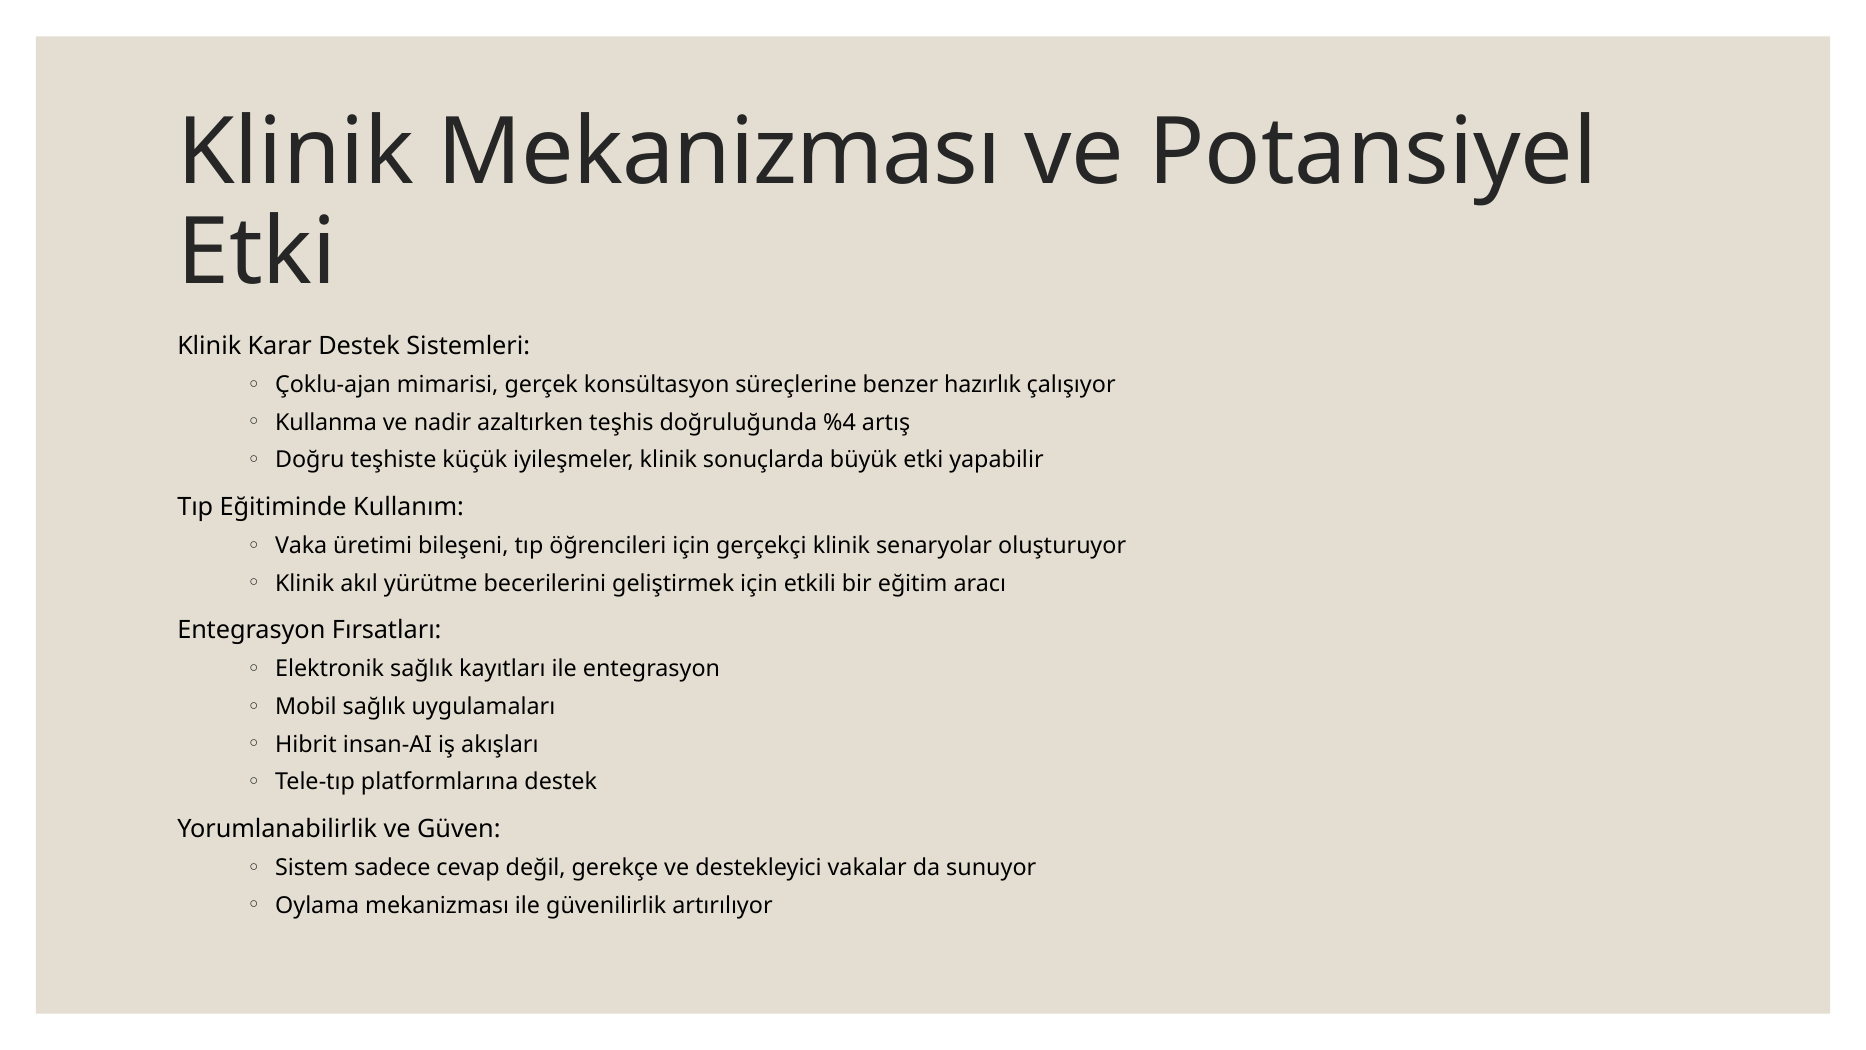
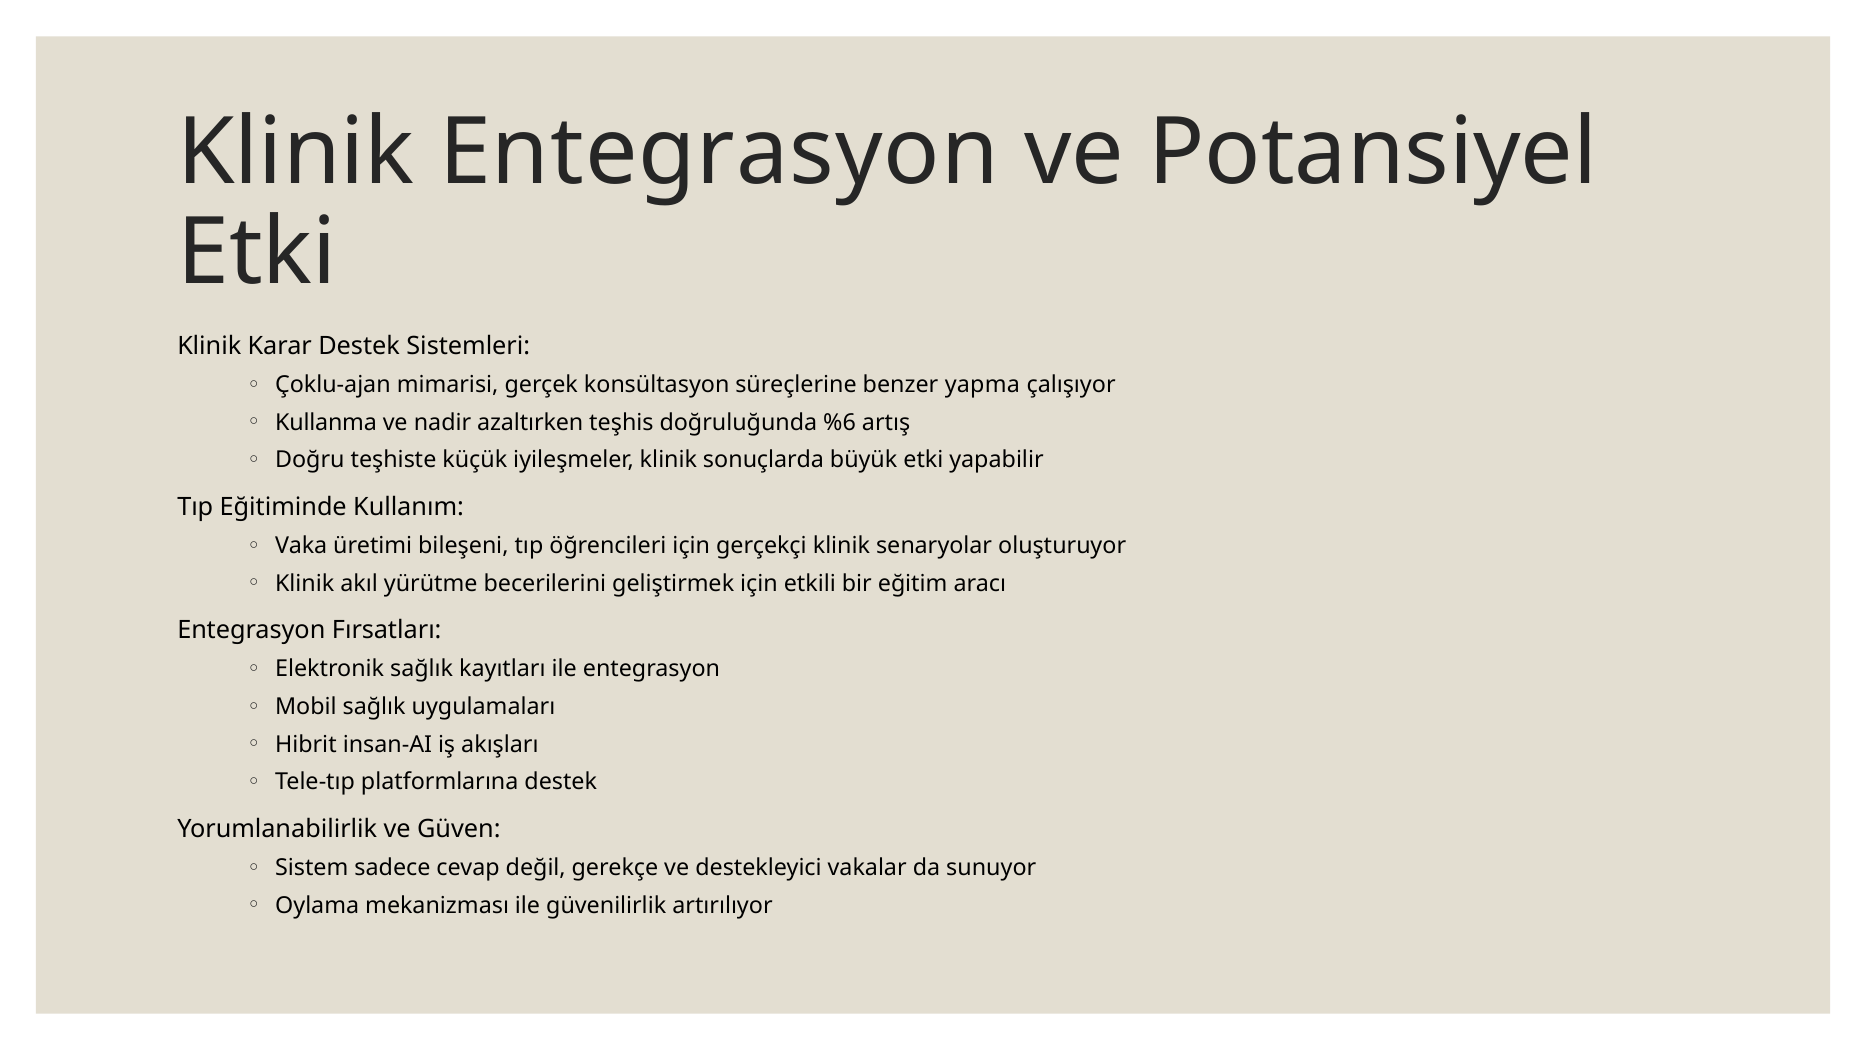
Klinik Mekanizması: Mekanizması -> Entegrasyon (719, 152)
hazırlık: hazırlık -> yapma (982, 385)
%4: %4 -> %6 (840, 422)
